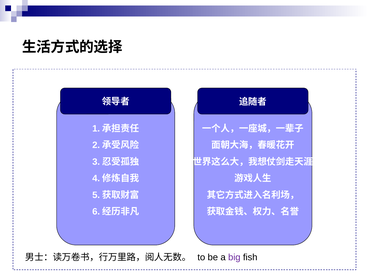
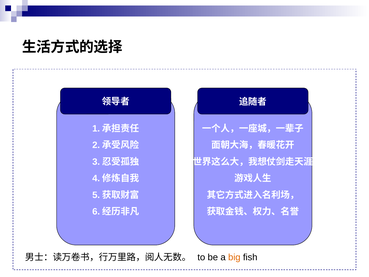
big colour: purple -> orange (234, 257)
